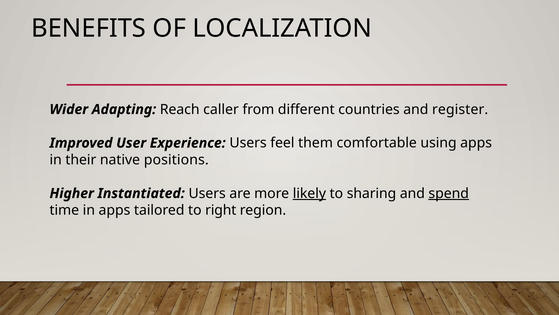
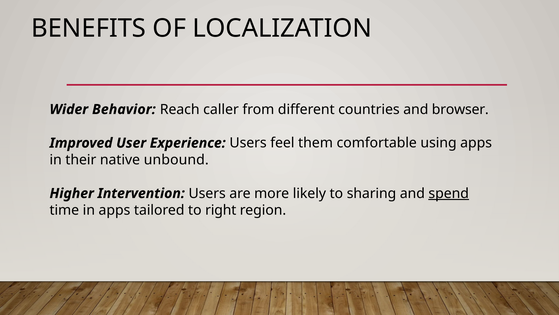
Adapting: Adapting -> Behavior (124, 109)
register: register -> browser (460, 109)
positions: positions -> unbound (176, 160)
Instantiated: Instantiated -> Intervention (141, 193)
likely underline: present -> none (309, 193)
